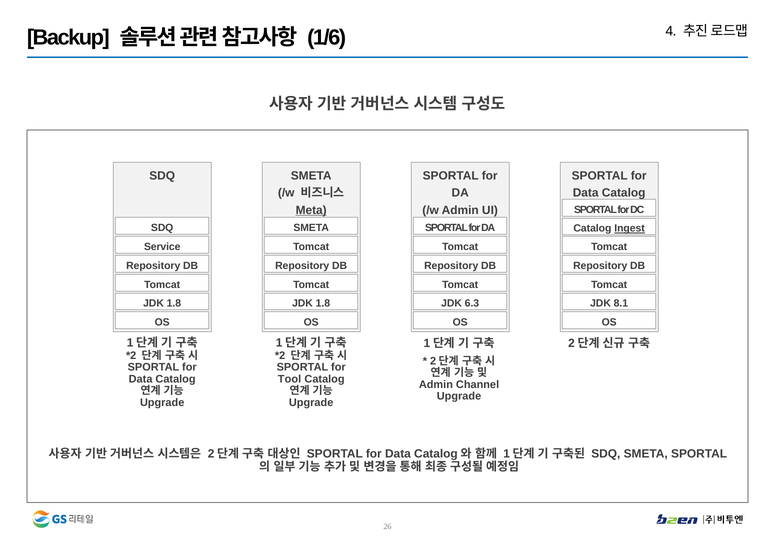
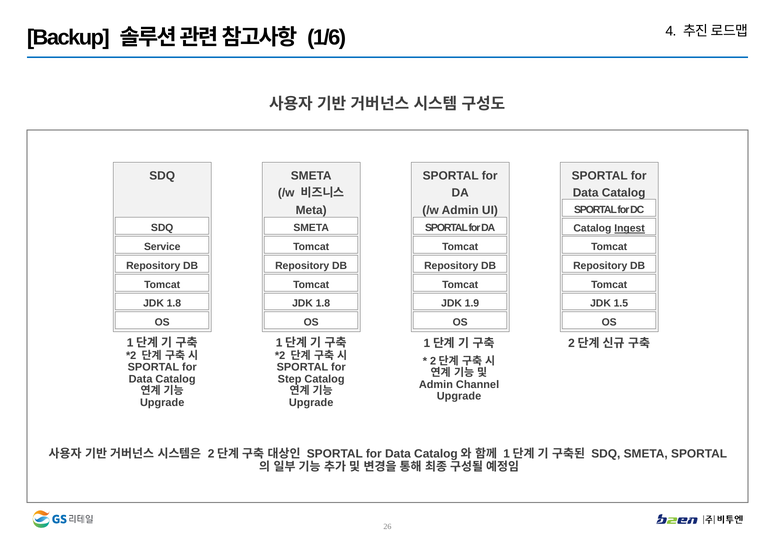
Meta underline: present -> none (311, 210)
6.3: 6.3 -> 1.9 (472, 303)
8.1: 8.1 -> 1.5 (621, 303)
Tool: Tool -> Step (290, 379)
